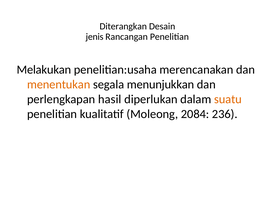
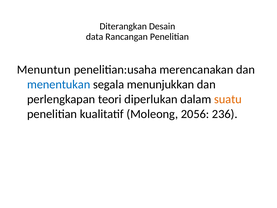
jenis: jenis -> data (95, 37)
Melakukan: Melakukan -> Menuntun (44, 70)
menentukan colour: orange -> blue (59, 84)
hasil: hasil -> teori (110, 99)
2084: 2084 -> 2056 (195, 114)
